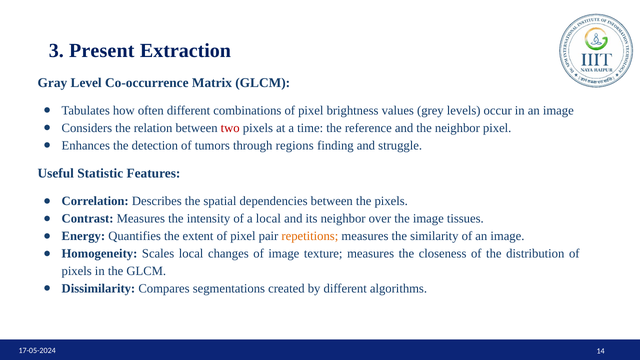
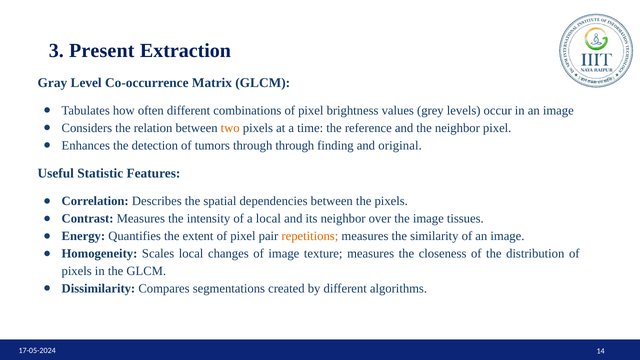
two colour: red -> orange (230, 128)
through regions: regions -> through (295, 145)
struggle: struggle -> original (400, 145)
